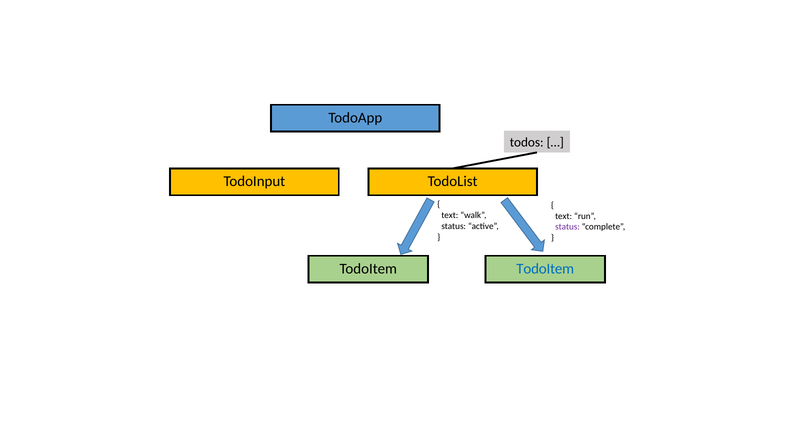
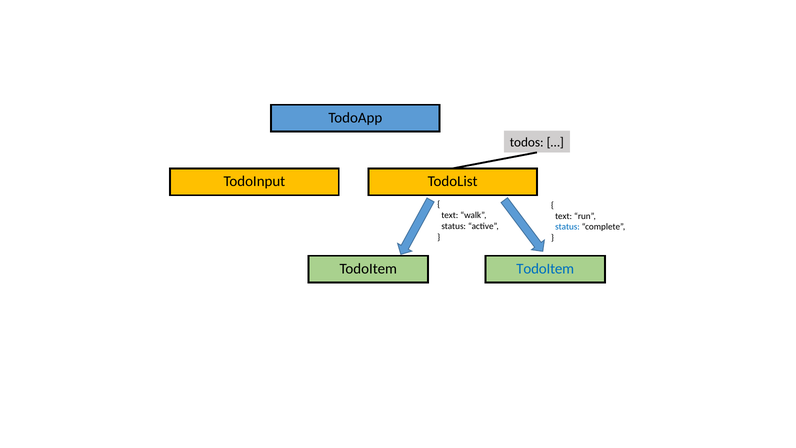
status colour: purple -> blue (567, 227)
